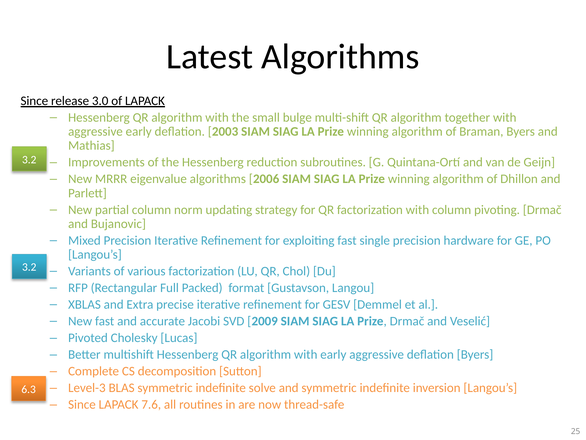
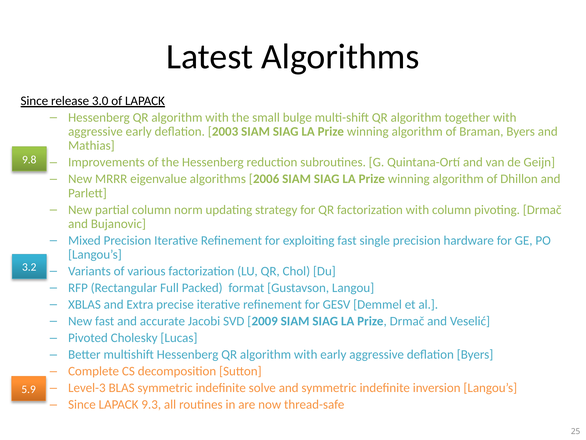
3.2: 3.2 -> 9.8 (29, 159)
6.3: 6.3 -> 5.9 (29, 389)
7.6: 7.6 -> 9.3 (151, 404)
